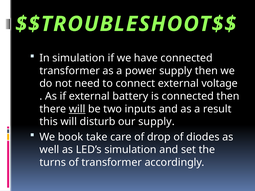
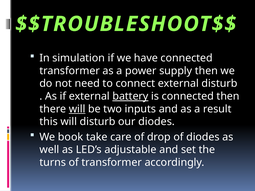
external voltage: voltage -> disturb (220, 84)
battery underline: none -> present (130, 96)
our supply: supply -> diodes (157, 122)
LED’s simulation: simulation -> adjustable (130, 150)
